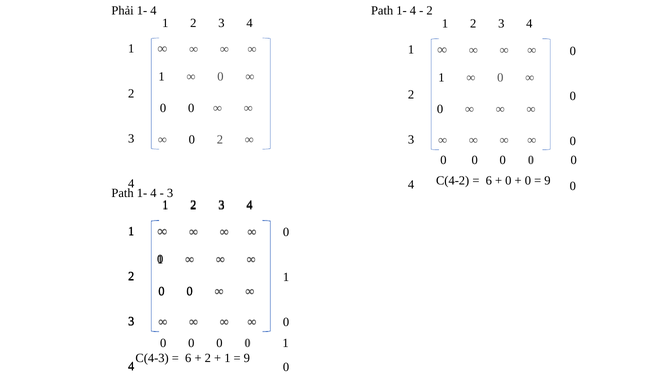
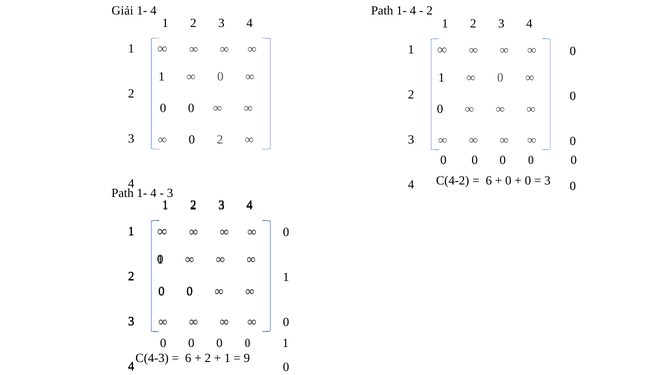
Phải: Phải -> Giải (122, 11)
9: 9 -> 3 (547, 181)
